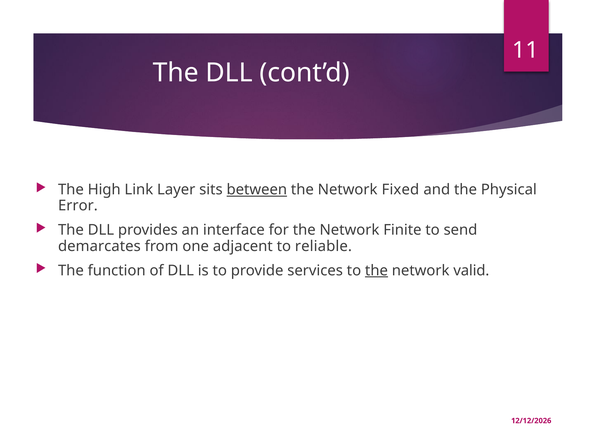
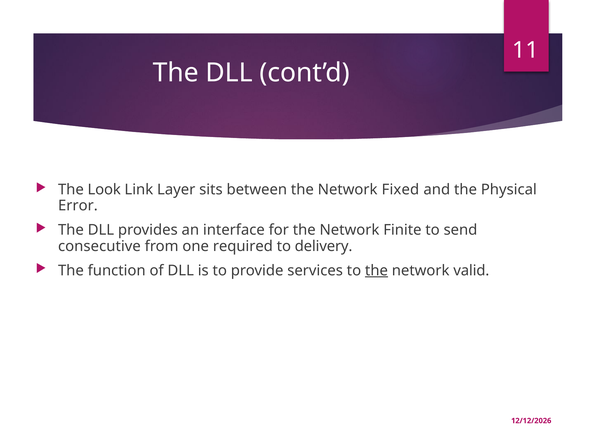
High: High -> Look (104, 190)
between underline: present -> none (257, 190)
demarcates: demarcates -> consecutive (99, 246)
adjacent: adjacent -> required (243, 246)
reliable: reliable -> delivery (324, 246)
